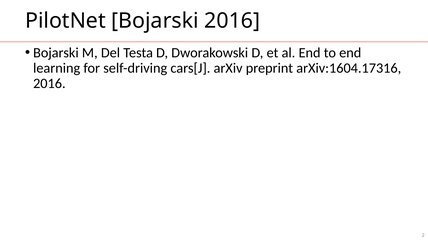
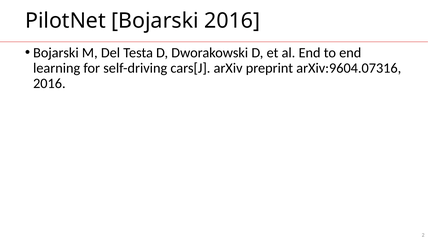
arXiv:1604.17316: arXiv:1604.17316 -> arXiv:9604.07316 (349, 68)
